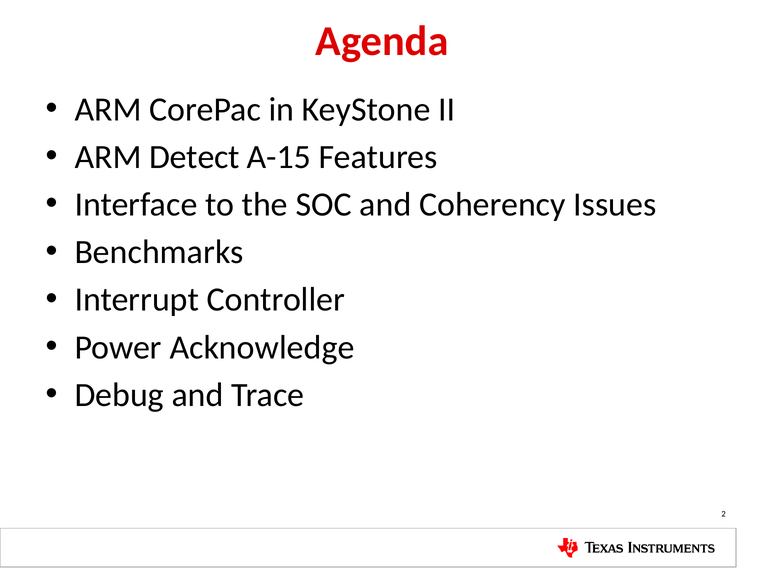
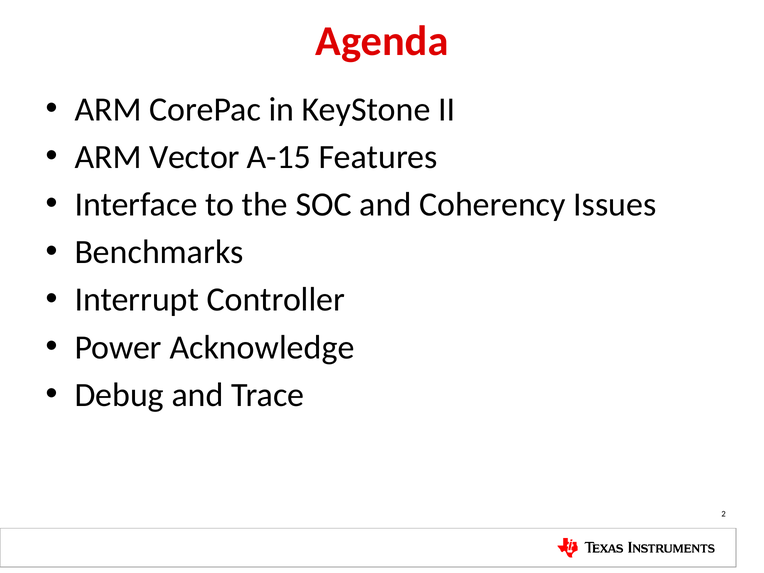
Detect: Detect -> Vector (194, 157)
